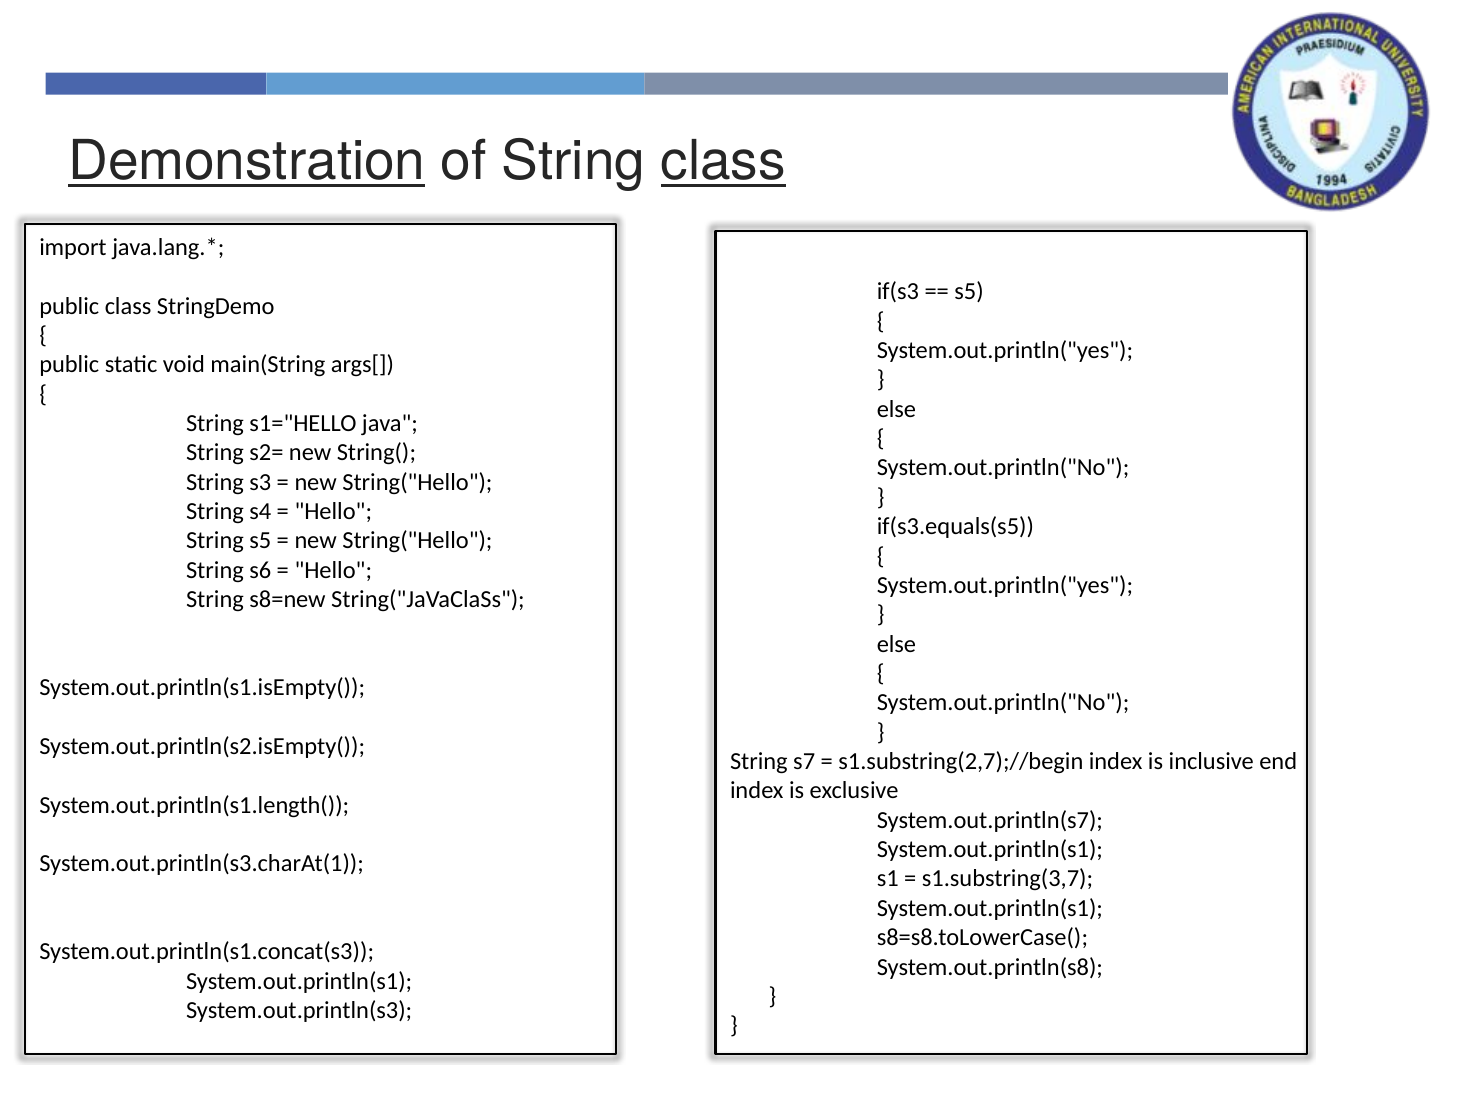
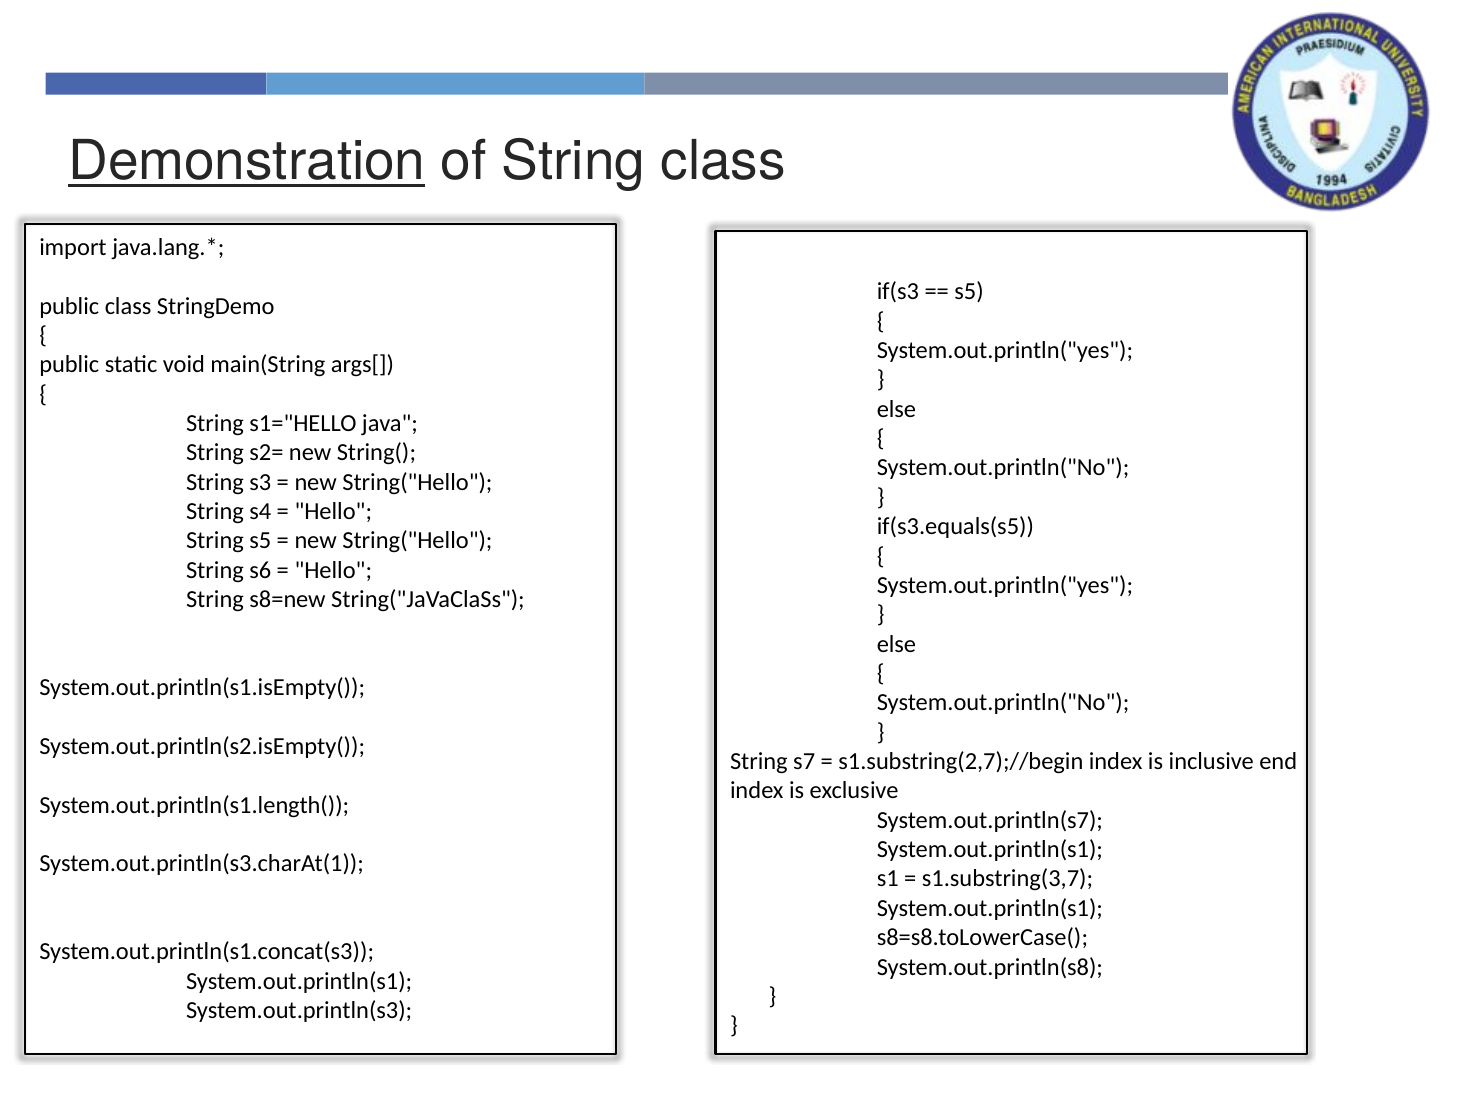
class underline: present -> none (723, 162)
